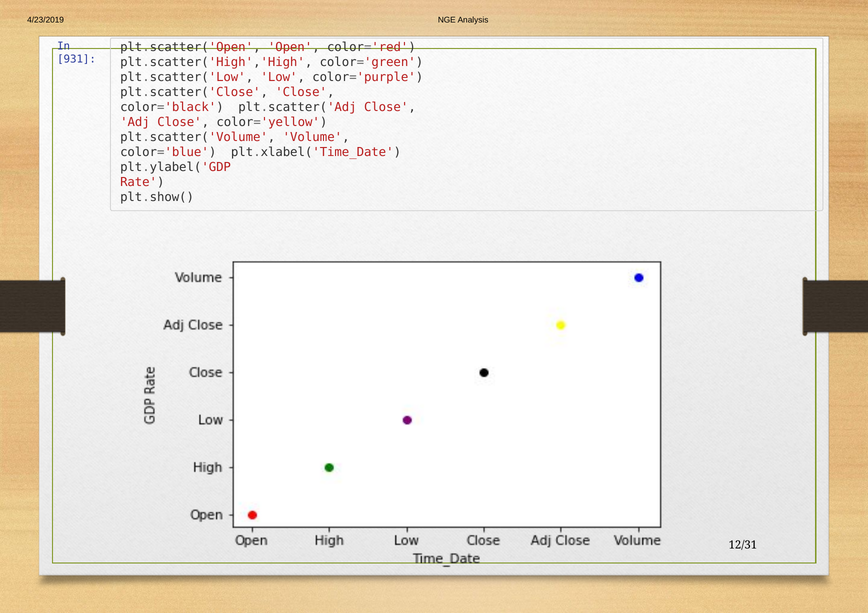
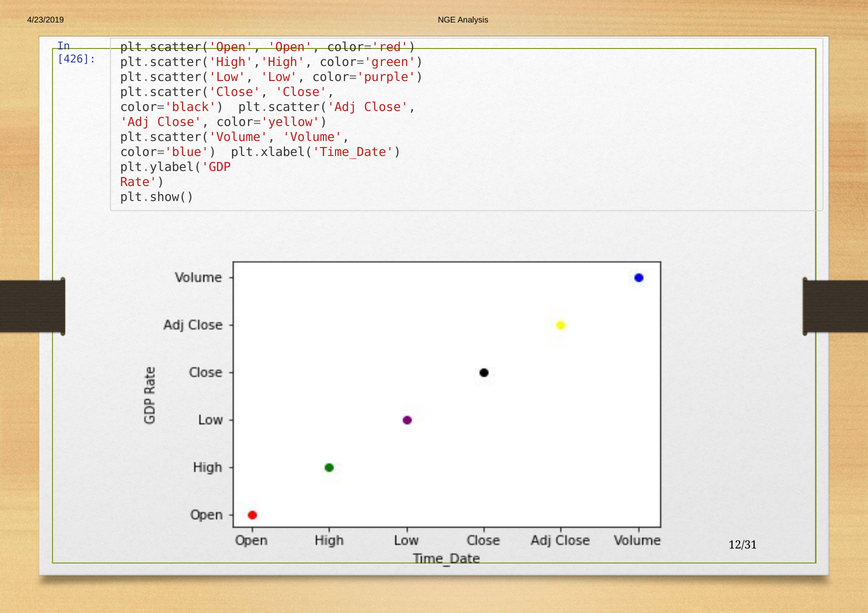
931: 931 -> 426 (77, 59)
